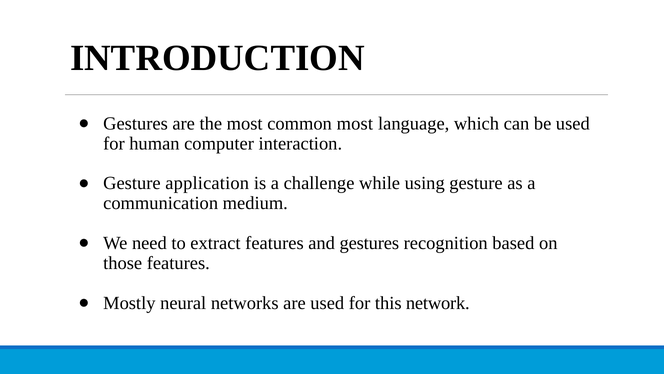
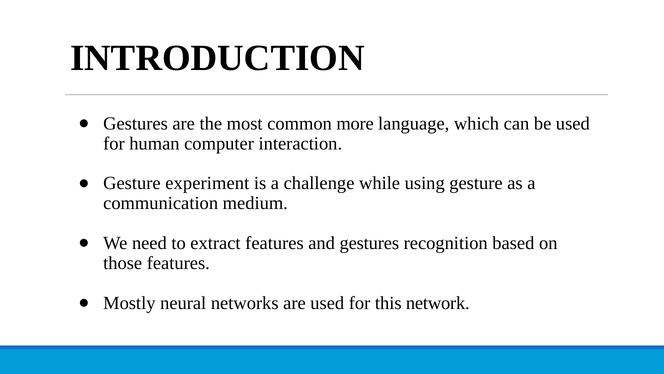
common most: most -> more (355, 123)
application: application -> experiment (207, 183)
